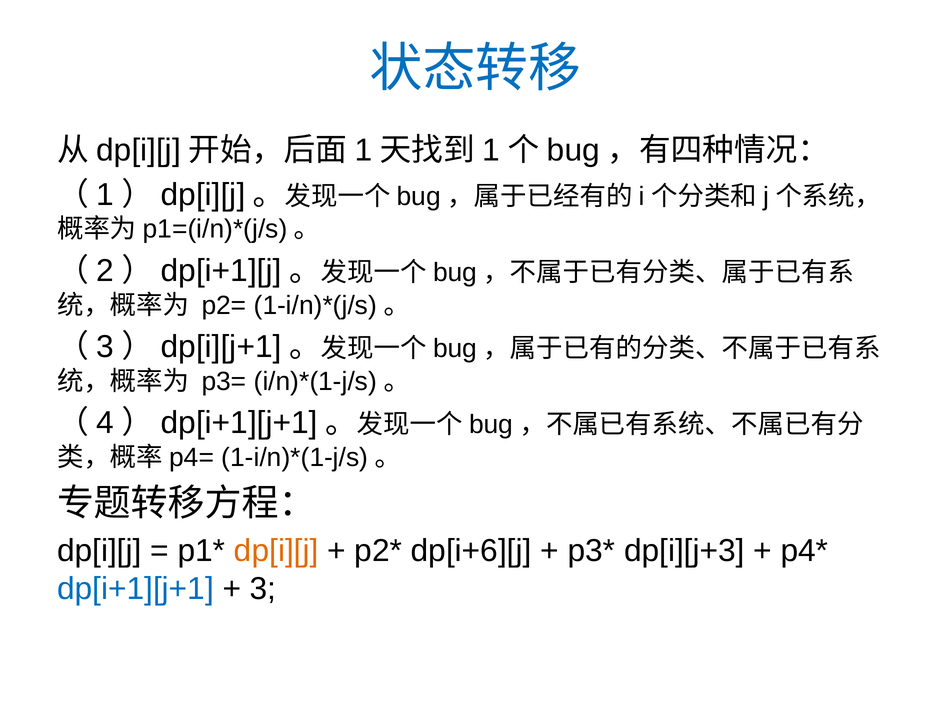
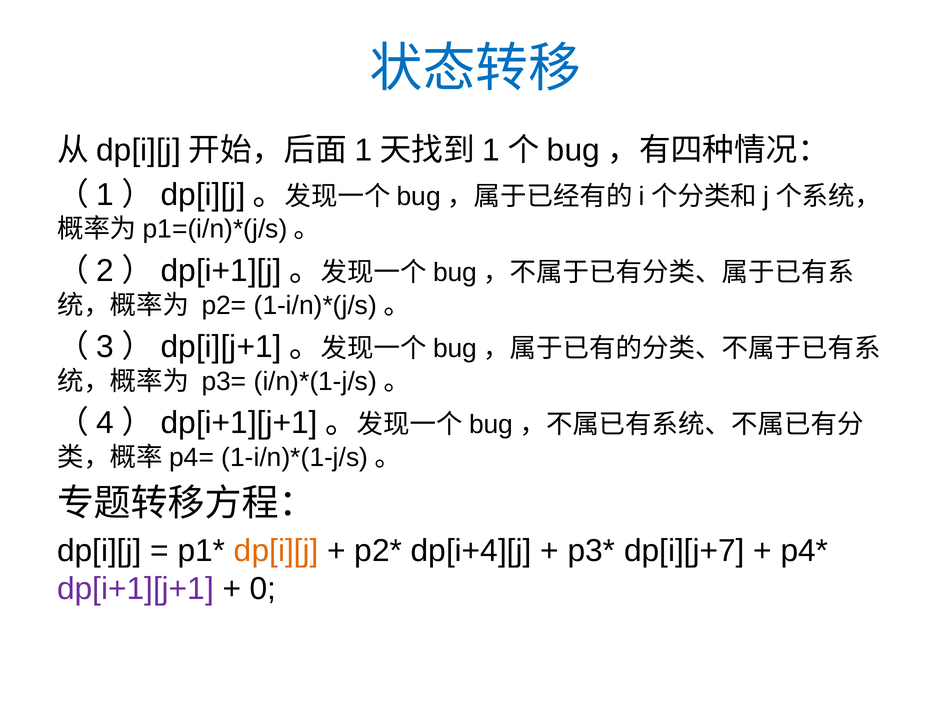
dp[i+6][j: dp[i+6][j -> dp[i+4][j (471, 551)
dp[i][j+3: dp[i][j+3 -> dp[i][j+7 (684, 551)
dp[i+1][j+1 colour: blue -> purple (135, 589)
3: 3 -> 0 (263, 589)
